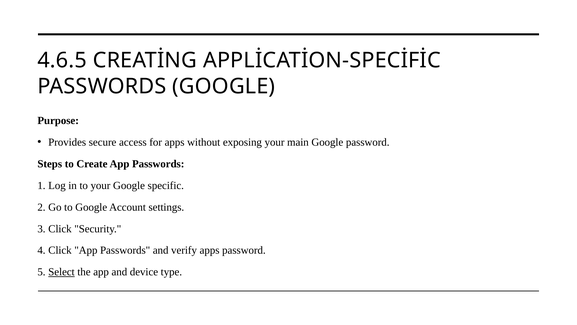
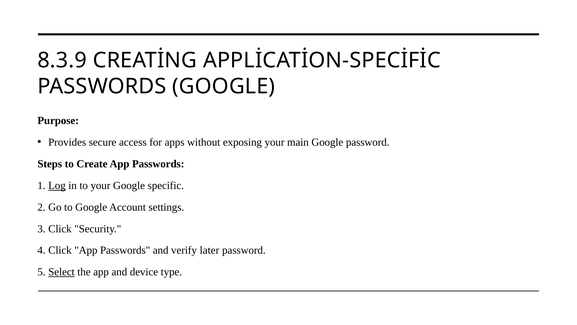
4.6.5: 4.6.5 -> 8.3.9 (62, 60)
Log underline: none -> present (57, 185)
verify apps: apps -> later (210, 250)
